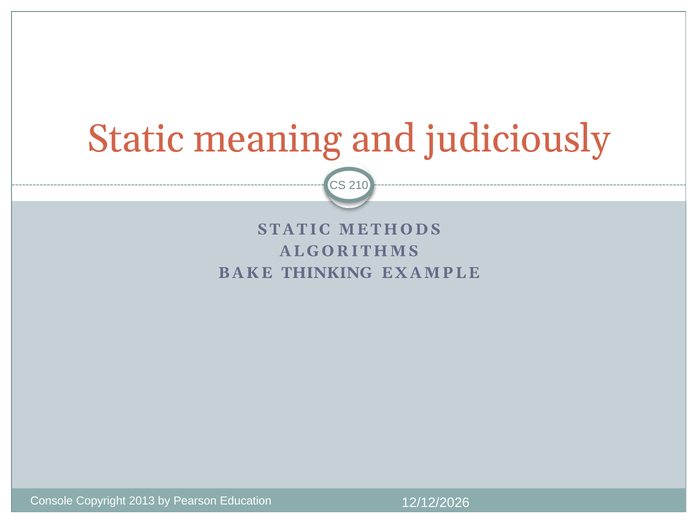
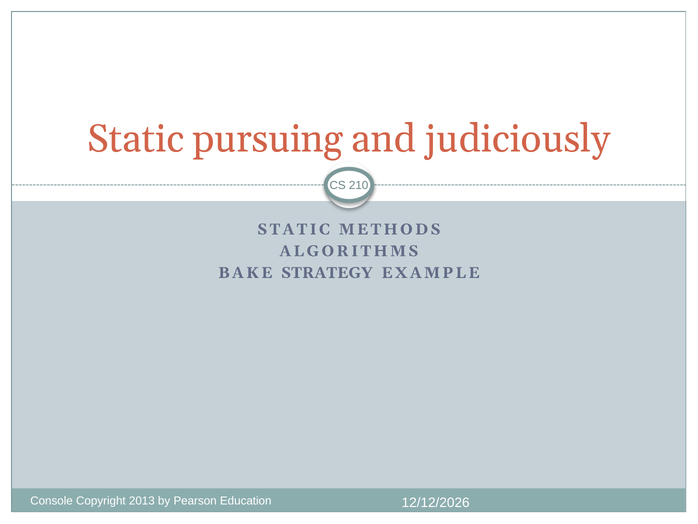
meaning: meaning -> pursuing (268, 139)
THINKING: THINKING -> STRATEGY (327, 273)
